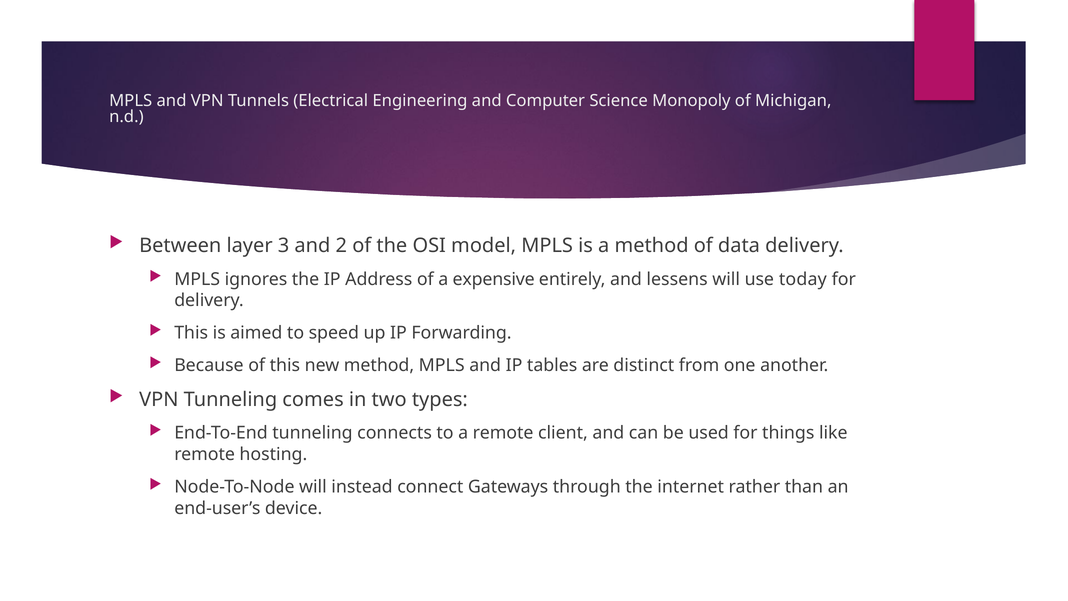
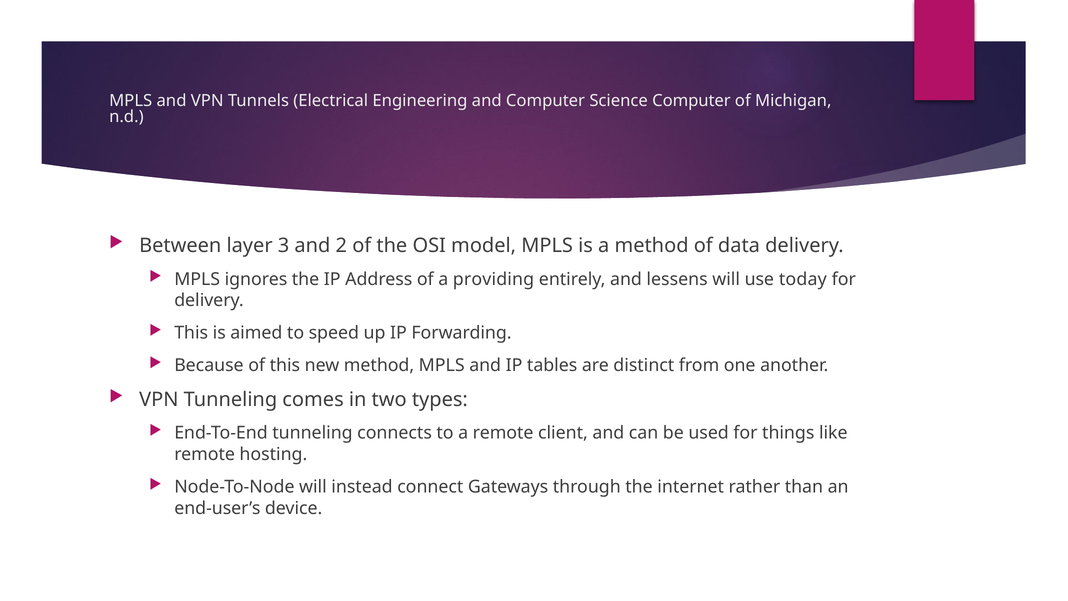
Science Monopoly: Monopoly -> Computer (691, 101)
expensive: expensive -> providing (494, 279)
